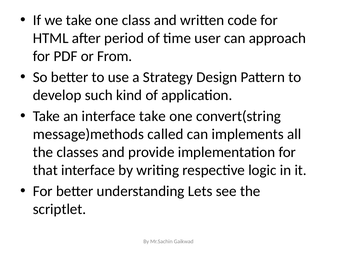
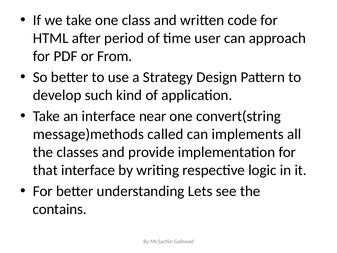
interface take: take -> near (153, 116)
scriptlet: scriptlet -> contains (60, 209)
